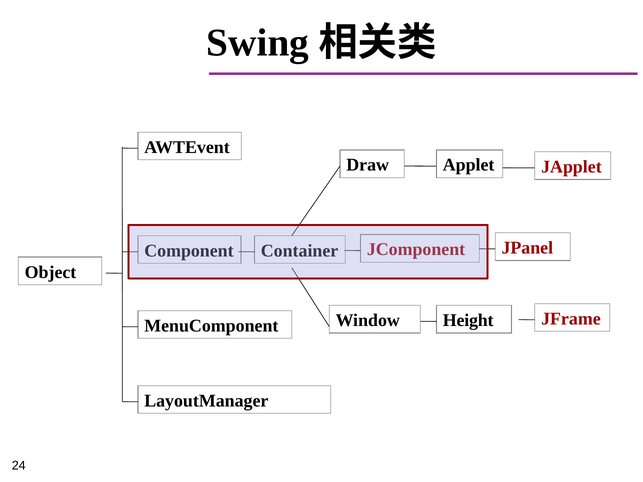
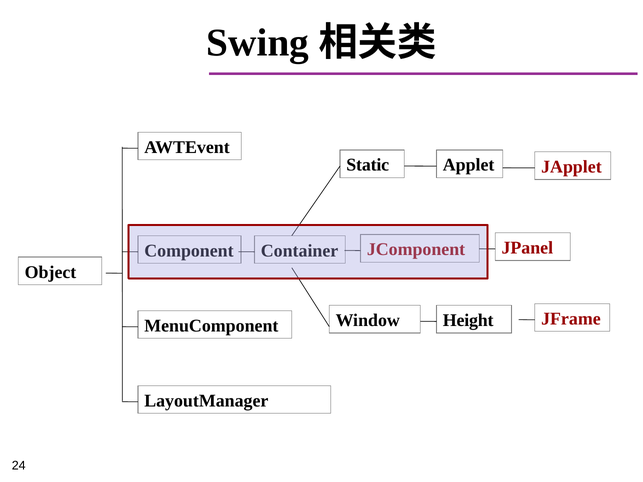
Draw: Draw -> Static (368, 165)
